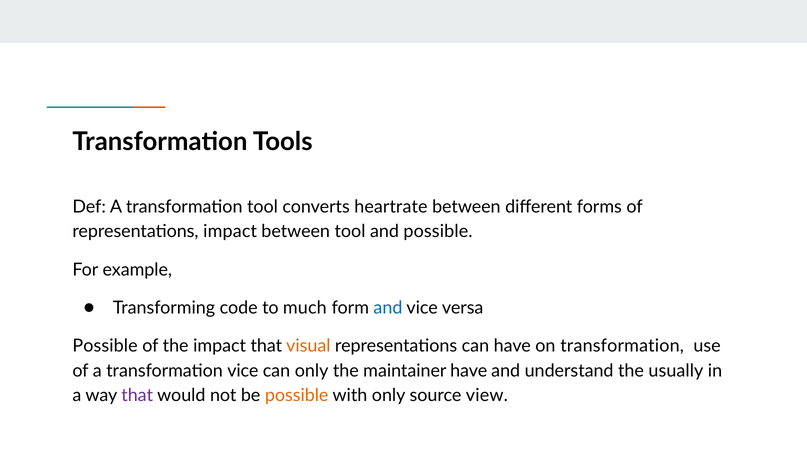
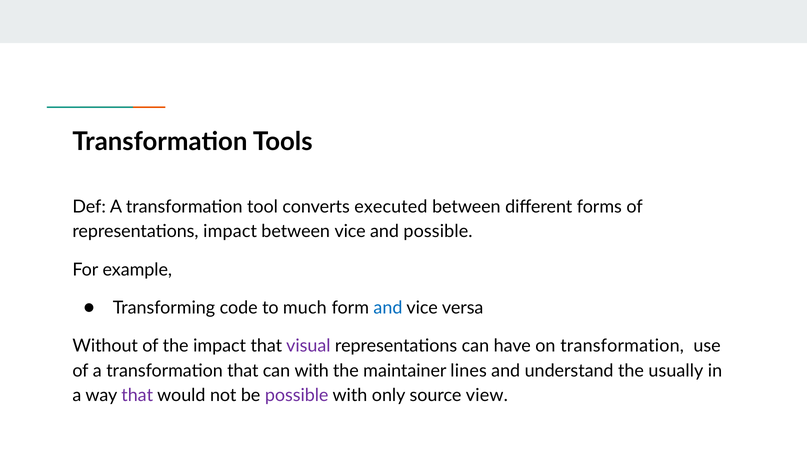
heartrate: heartrate -> executed (391, 207)
between tool: tool -> vice (350, 231)
Possible: Possible -> Without (105, 346)
visual colour: orange -> purple (308, 346)
transformation vice: vice -> that (243, 371)
can only: only -> with (312, 371)
maintainer have: have -> lines (469, 371)
possible colour: orange -> purple (297, 395)
